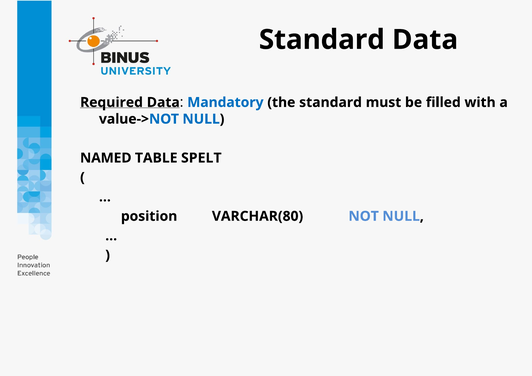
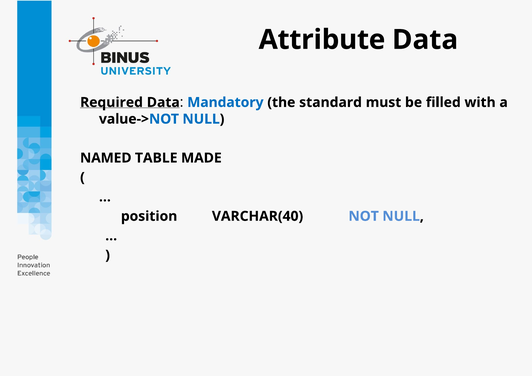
Standard: Standard -> Attribute (322, 40)
SPELT: SPELT -> MADE (201, 158)
VARCHAR(80: VARCHAR(80 -> VARCHAR(40 (258, 216)
